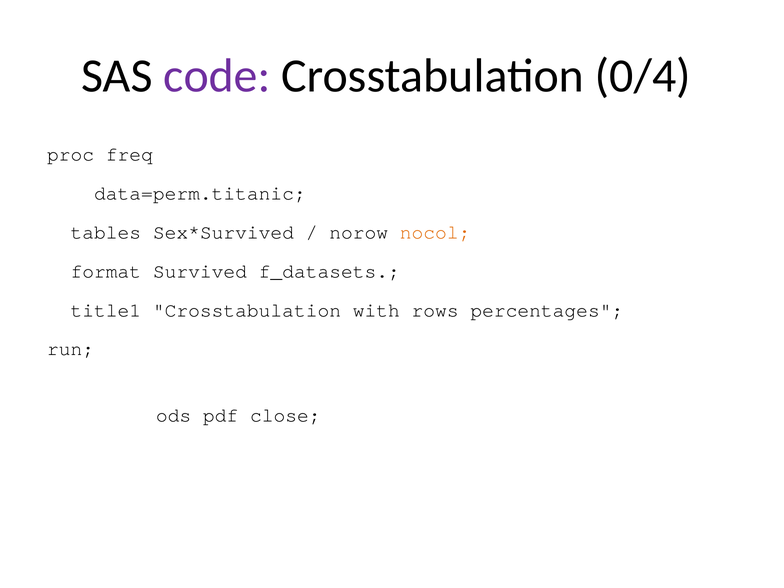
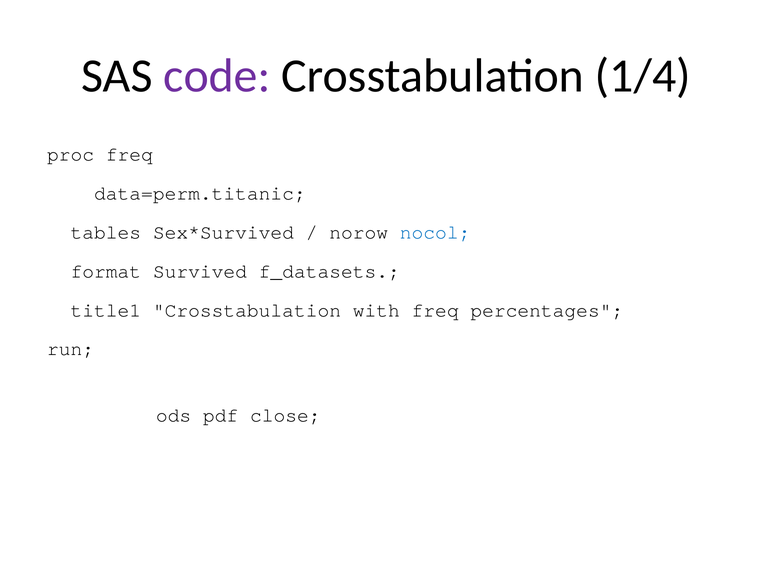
0/4: 0/4 -> 1/4 (643, 76)
nocol colour: orange -> blue (435, 232)
with rows: rows -> freq (435, 310)
